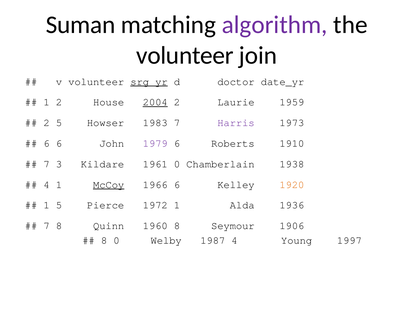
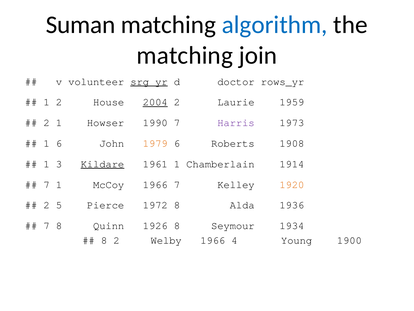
algorithm colour: purple -> blue (275, 25)
volunteer: volunteer -> matching (185, 55)
date_yr: date_yr -> rows_yr (283, 81)
2 5: 5 -> 1 (59, 123)
1983: 1983 -> 1990 (155, 123)
6: 6 -> 1 (47, 143)
1979 colour: purple -> orange (155, 143)
1910: 1910 -> 1908 (292, 143)
7: 7 -> 1 (47, 164)
Kildare underline: none -> present (102, 164)
1961 0: 0 -> 1 (177, 164)
1938: 1938 -> 1914 (292, 164)
4: 4 -> 7 (47, 184)
McCoy underline: present -> none (109, 184)
1966 6: 6 -> 7 (177, 184)
1: 1 -> 2 (47, 205)
1972 1: 1 -> 8 (177, 205)
1960: 1960 -> 1926 (155, 225)
1906: 1906 -> 1934 (292, 225)
8 0: 0 -> 2 (116, 240)
Welby 1987: 1987 -> 1966 (213, 240)
1997: 1997 -> 1900 (349, 240)
